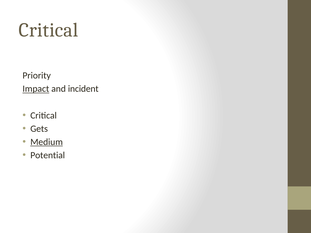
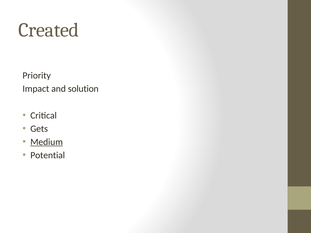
Critical: Critical -> Created (49, 30)
Impact underline: present -> none (36, 89)
incident: incident -> solution (83, 89)
